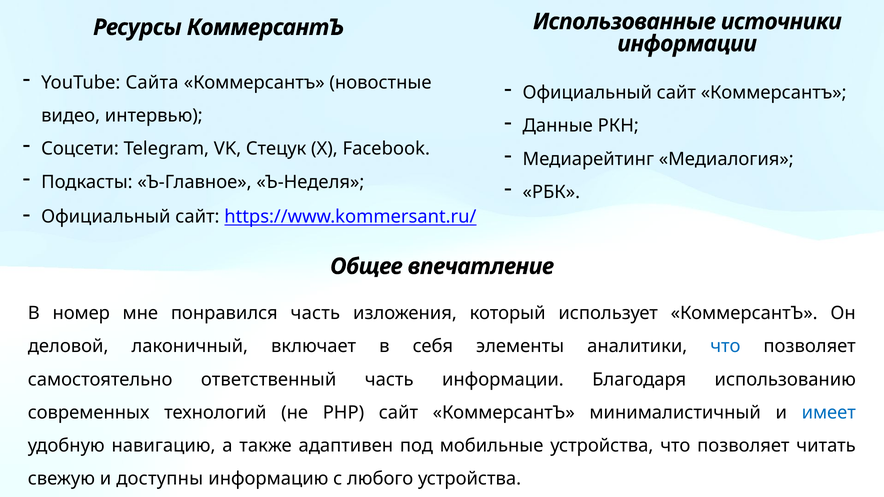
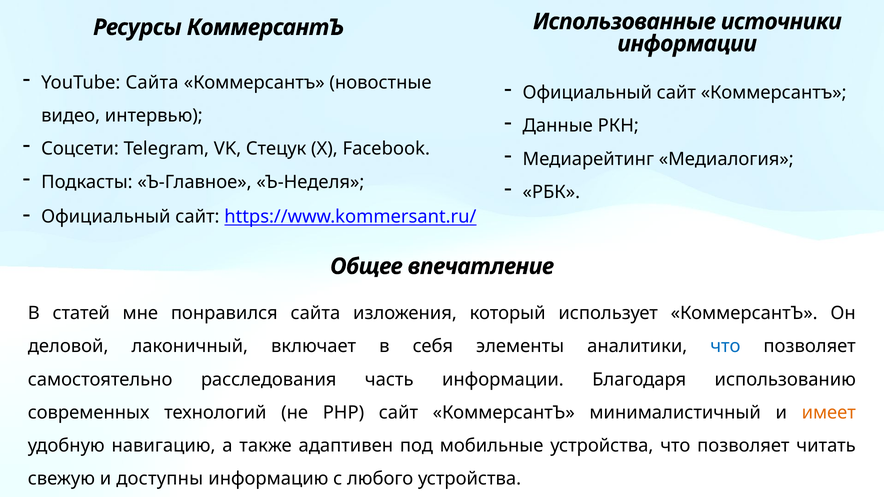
номер: номер -> статей (81, 313)
понравился часть: часть -> сайта (315, 313)
ответственный: ответственный -> расследования (269, 380)
имеет colour: blue -> orange (829, 413)
